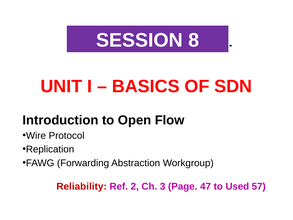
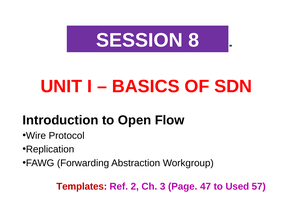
Reliability: Reliability -> Templates (82, 186)
